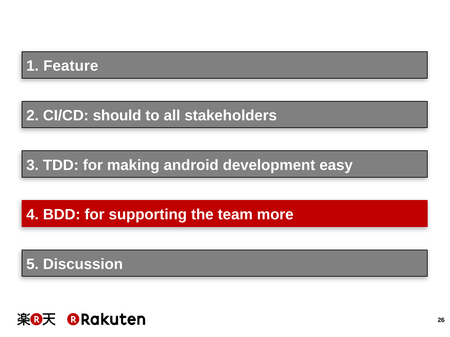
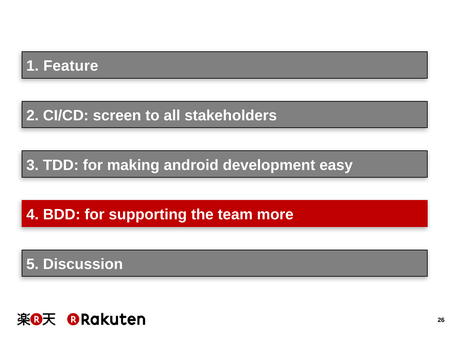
should: should -> screen (117, 116)
